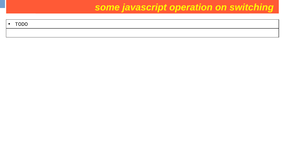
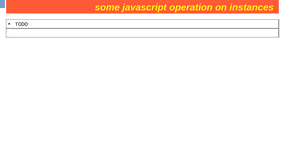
switching: switching -> instances (252, 7)
